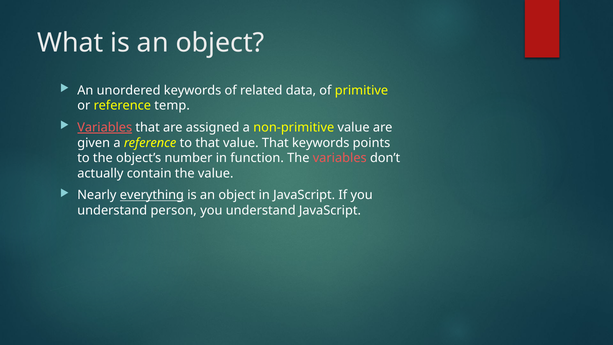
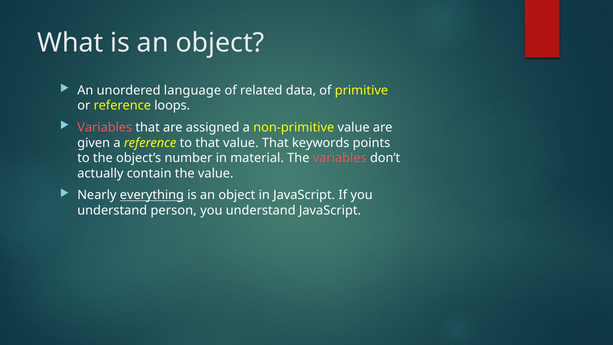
unordered keywords: keywords -> language (192, 90)
temp: temp -> loops (172, 106)
Variables underline: present -> none (105, 127)
function: function -> material (257, 158)
